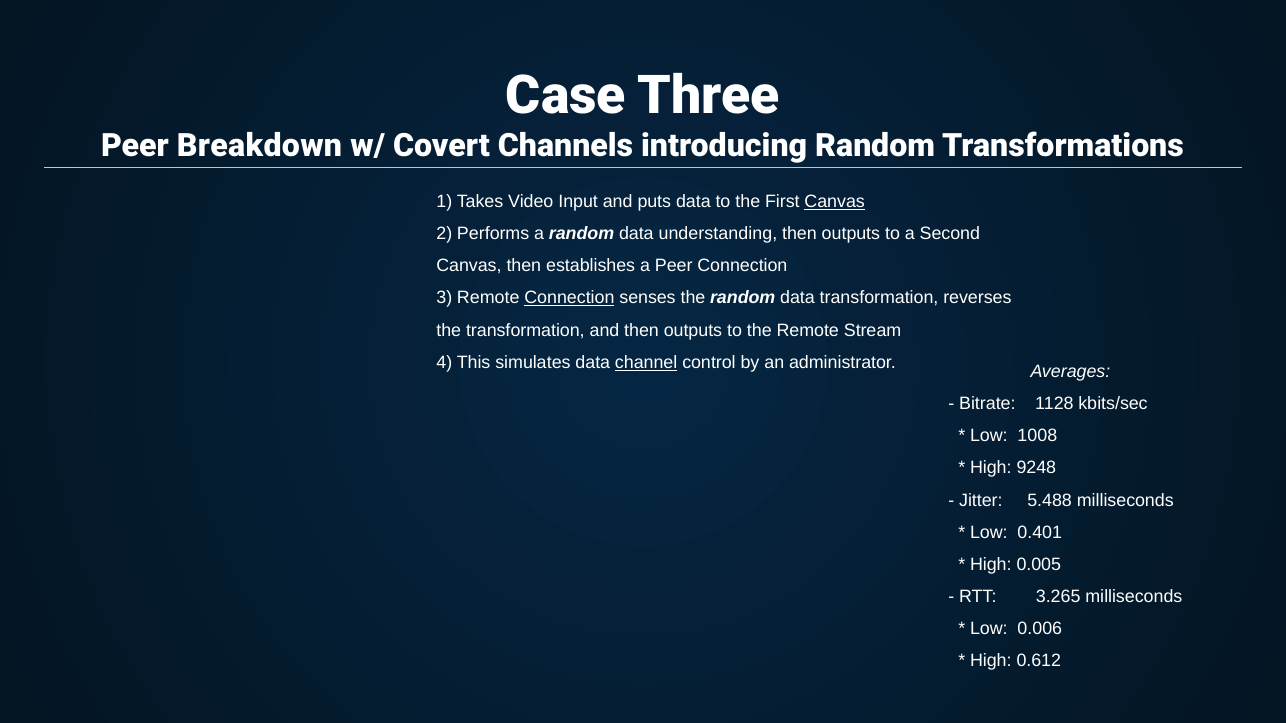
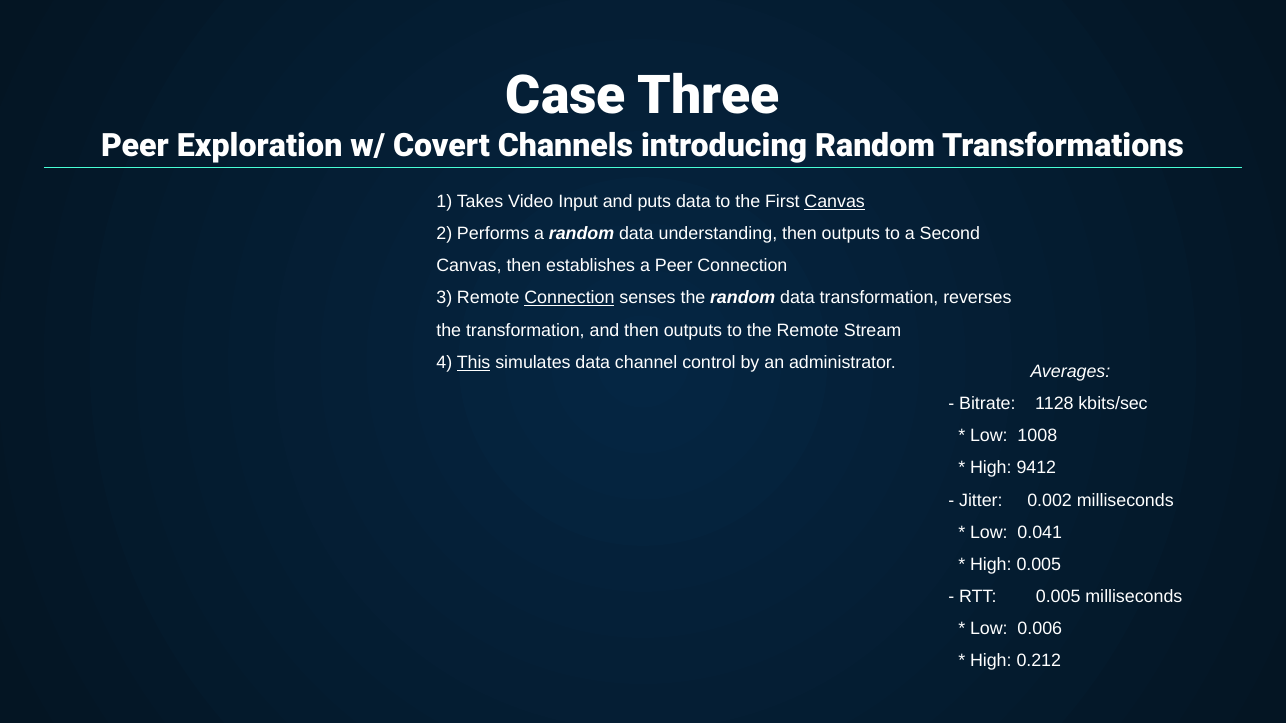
Breakdown: Breakdown -> Exploration (260, 146)
This underline: none -> present (474, 363)
channel underline: present -> none (646, 363)
9248: 9248 -> 9412 (1036, 468)
5.488: 5.488 -> 0.002 (1050, 500)
0.401: 0.401 -> 0.041 (1040, 533)
RTT 3.265: 3.265 -> 0.005 (1058, 597)
0.612: 0.612 -> 0.212 (1039, 661)
